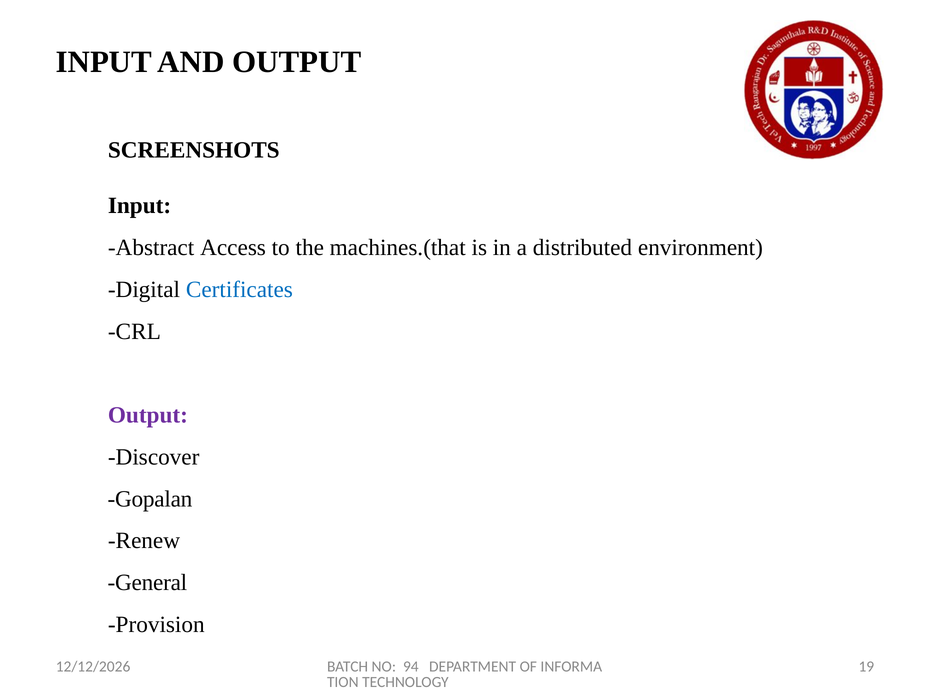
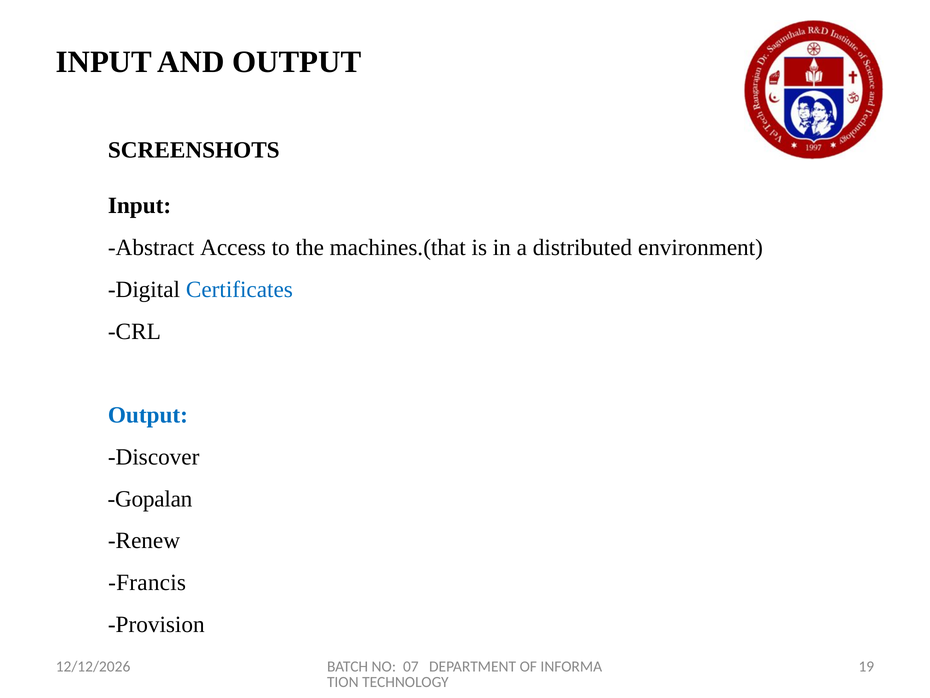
Output colour: purple -> blue (148, 415)
General: General -> Francis (147, 582)
94: 94 -> 07 (411, 666)
